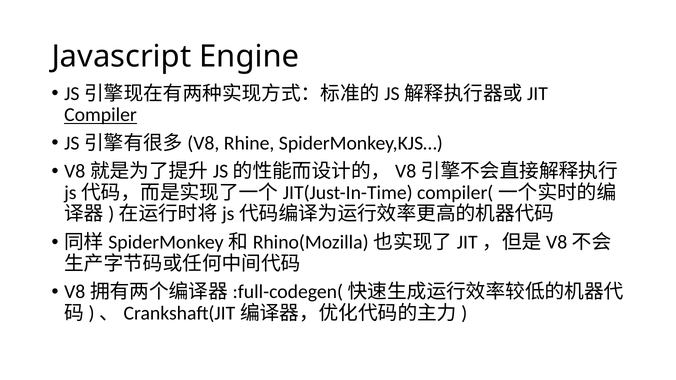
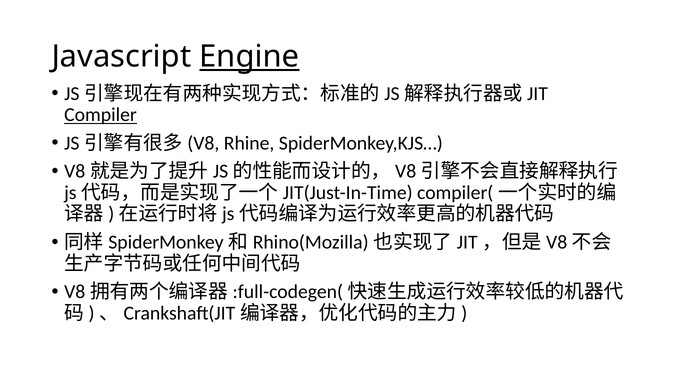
Engine underline: none -> present (249, 57)
